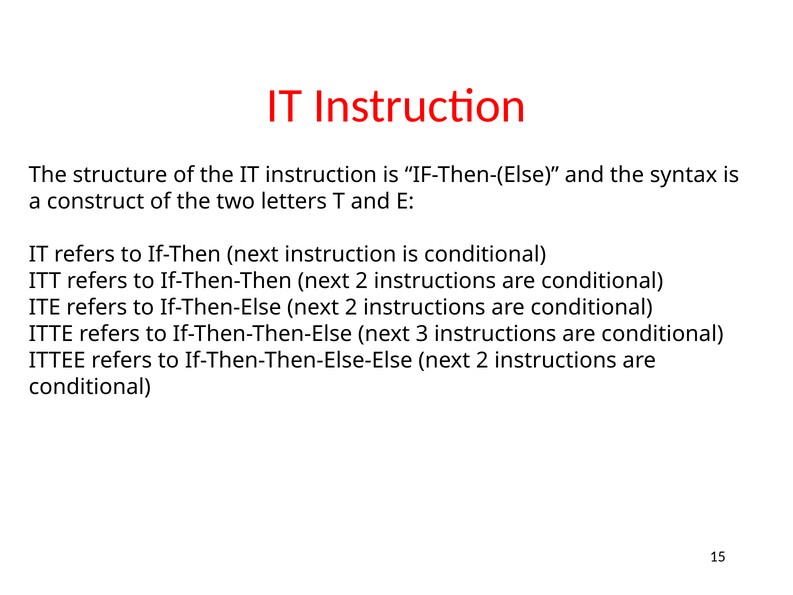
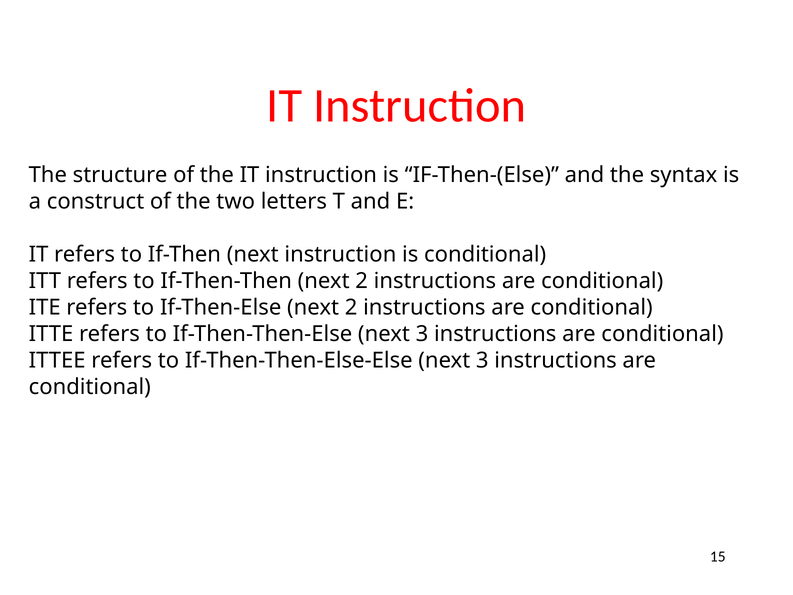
If-Then-Then-Else-Else next 2: 2 -> 3 (482, 360)
